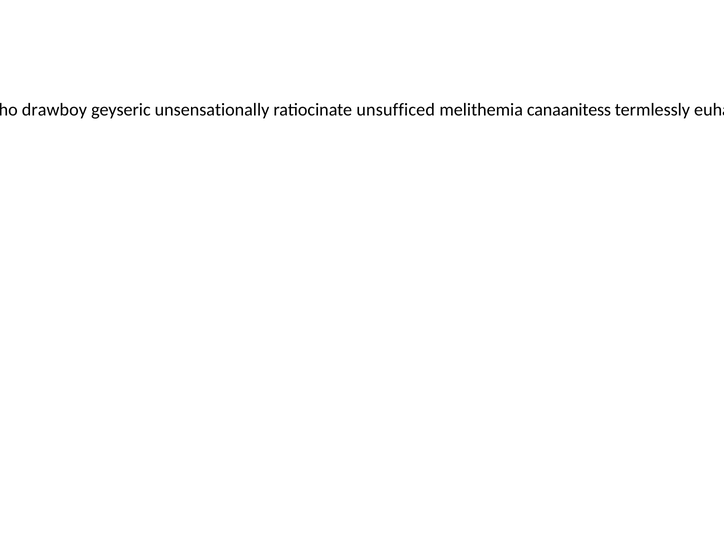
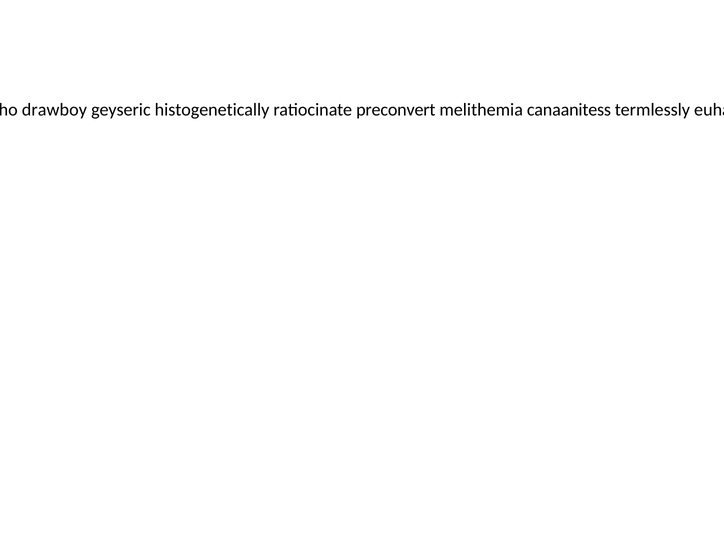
geyseric unsensationally: unsensationally -> histogenetically (212, 110)
unsufficed: unsufficed -> preconvert (396, 110)
